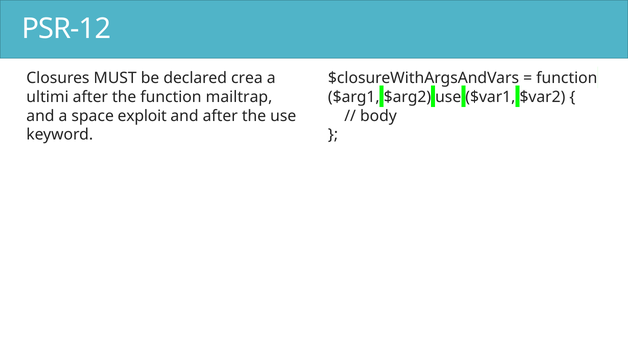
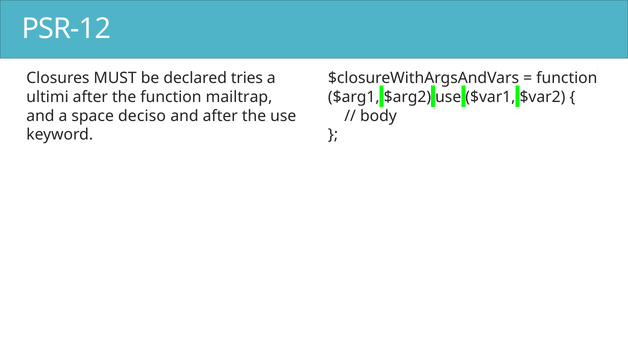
crea: crea -> tries (247, 78)
exploit: exploit -> deciso (142, 116)
